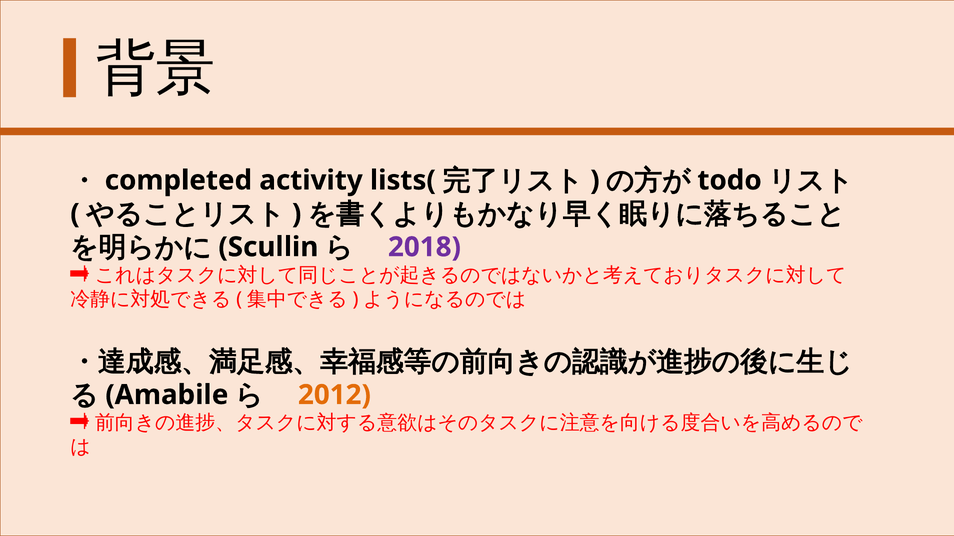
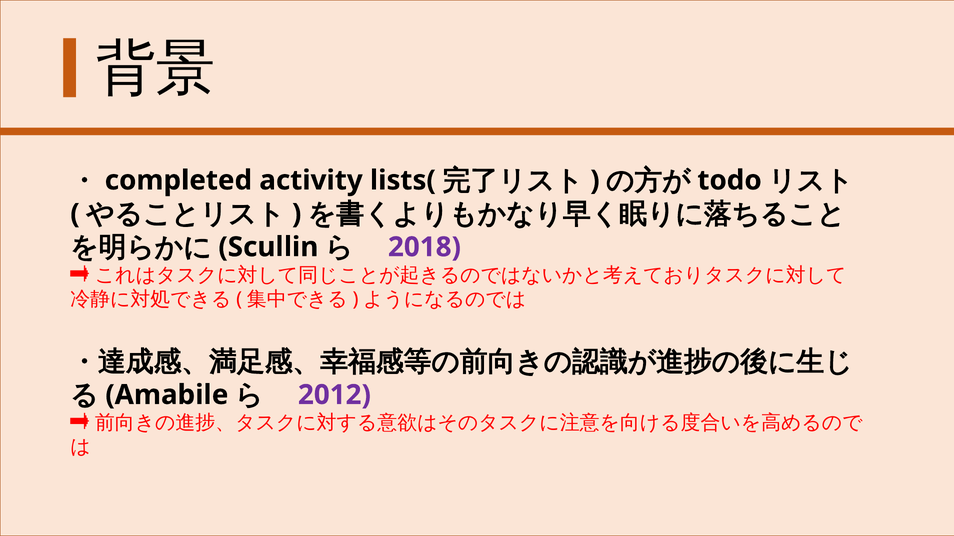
2012 colour: orange -> purple (334, 395)
